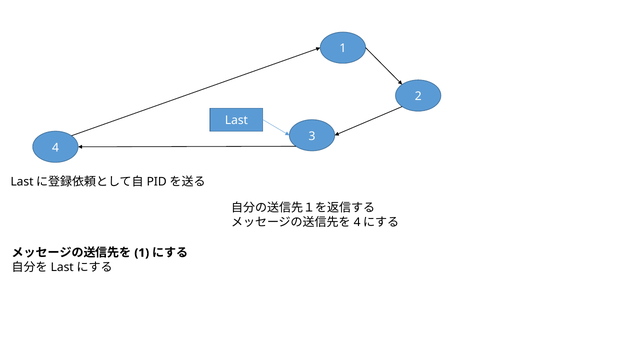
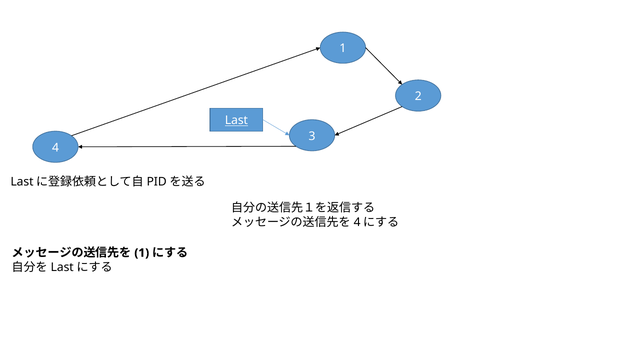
Last underline: none -> present (236, 121)
